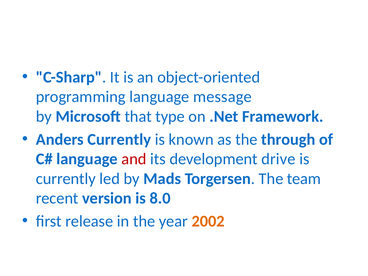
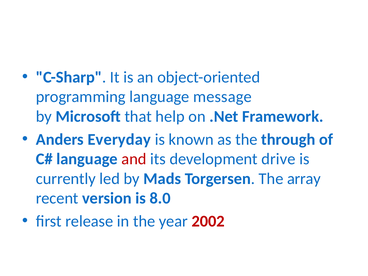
type: type -> help (170, 116)
Anders Currently: Currently -> Everyday (119, 139)
team: team -> array (304, 179)
2002 colour: orange -> red (208, 221)
